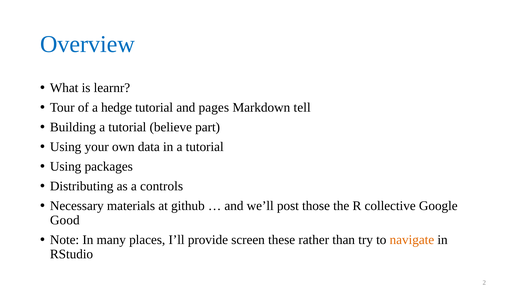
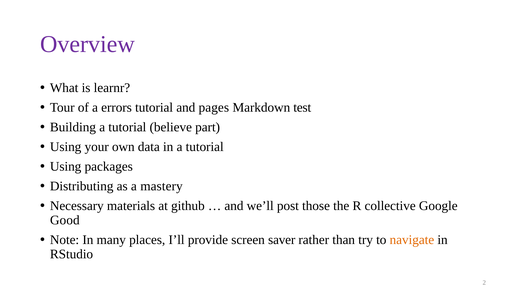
Overview colour: blue -> purple (88, 44)
hedge: hedge -> errors (117, 107)
tell: tell -> test (302, 107)
controls: controls -> mastery (162, 186)
these: these -> saver (282, 240)
